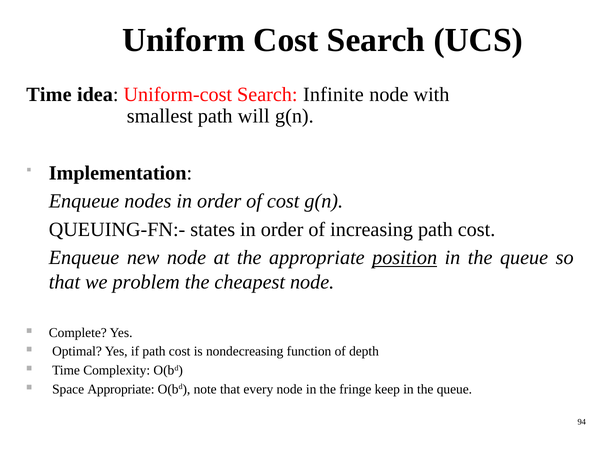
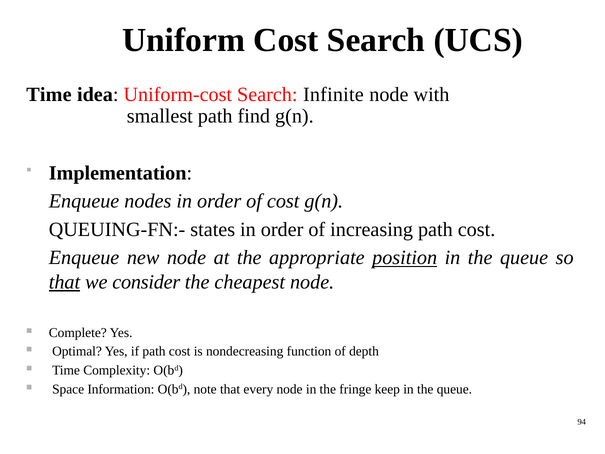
will: will -> find (254, 116)
that underline: none -> present (64, 282)
problem: problem -> consider (146, 282)
Space Appropriate: Appropriate -> Information (121, 389)
